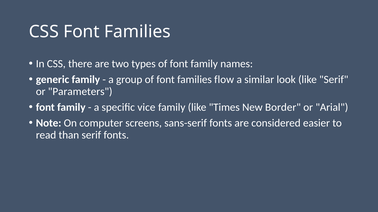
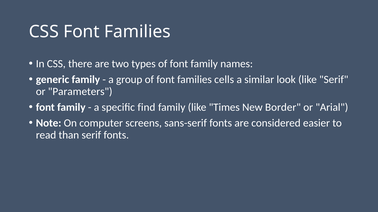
flow: flow -> cells (224, 80)
vice: vice -> find (146, 108)
